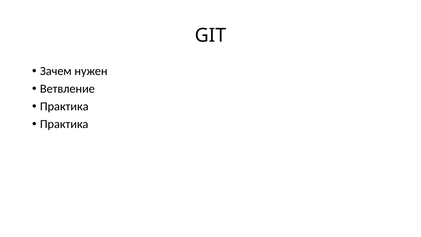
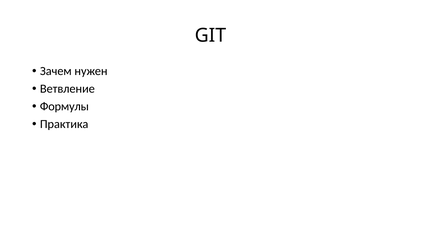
Практика: Практика -> Формулы (64, 106)
